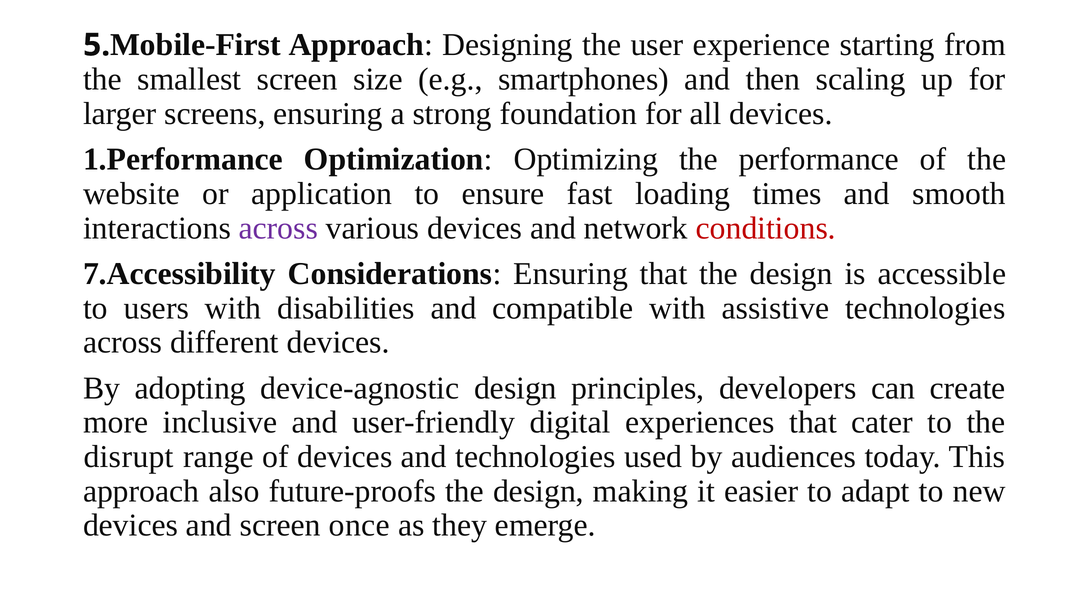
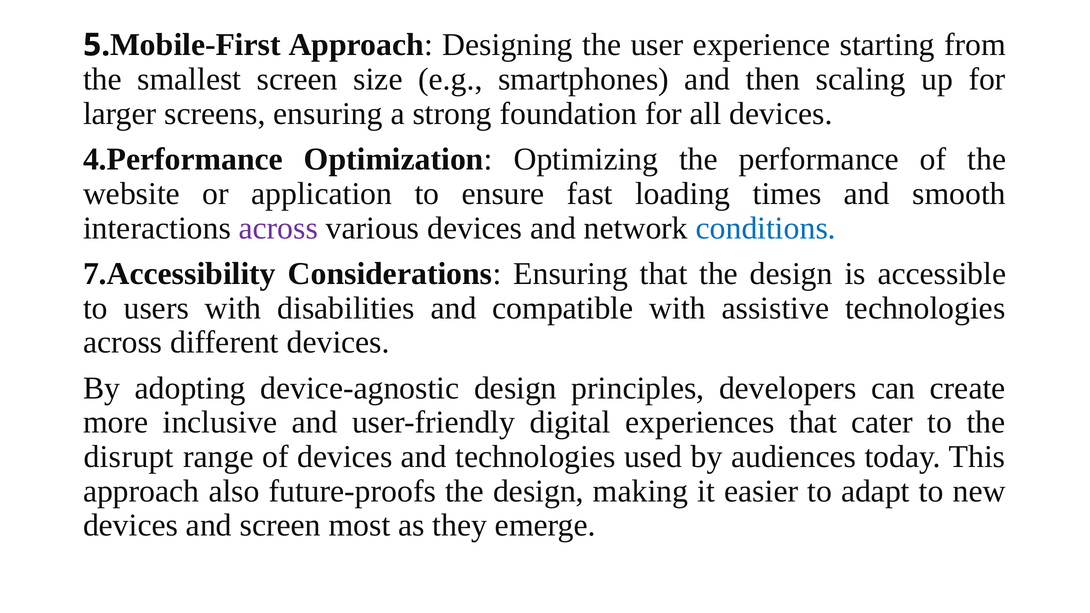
1.Performance: 1.Performance -> 4.Performance (183, 159)
conditions colour: red -> blue (766, 228)
once: once -> most (359, 526)
